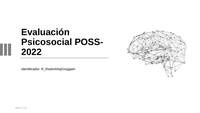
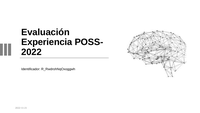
Psicosocial: Psicosocial -> Experiencia (47, 42)
